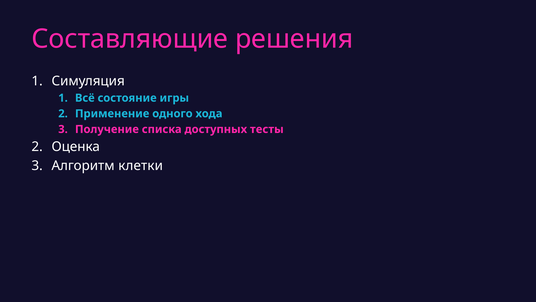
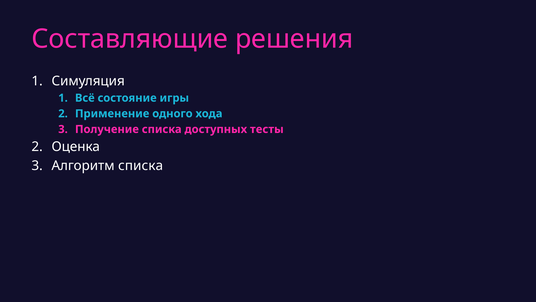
Алгоритм клетки: клетки -> списка (141, 165)
